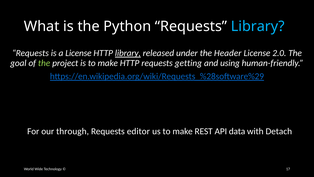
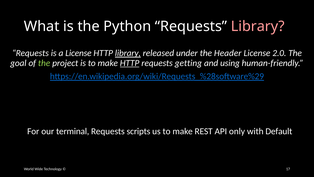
Library colour: light blue -> pink (258, 26)
HTTP underline: none -> present (130, 63)
through: through -> terminal (73, 131)
editor: editor -> scripts (138, 131)
data: data -> only (237, 131)
Detach: Detach -> Default (279, 131)
